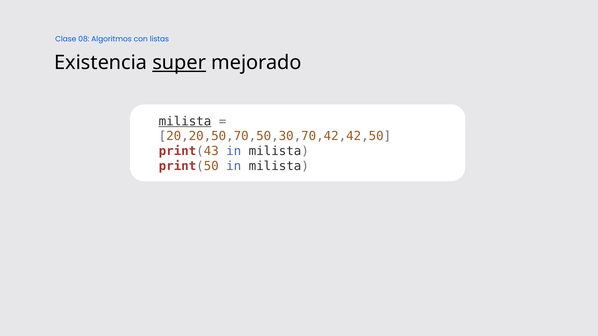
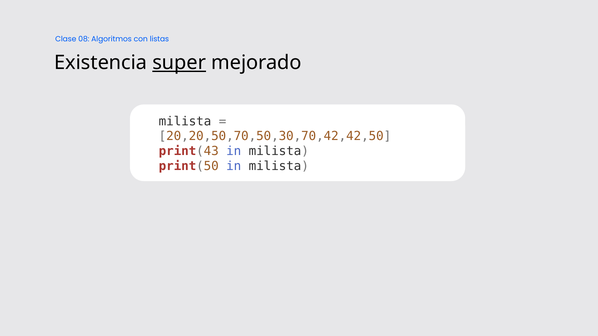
milista underline: present -> none (185, 121)
